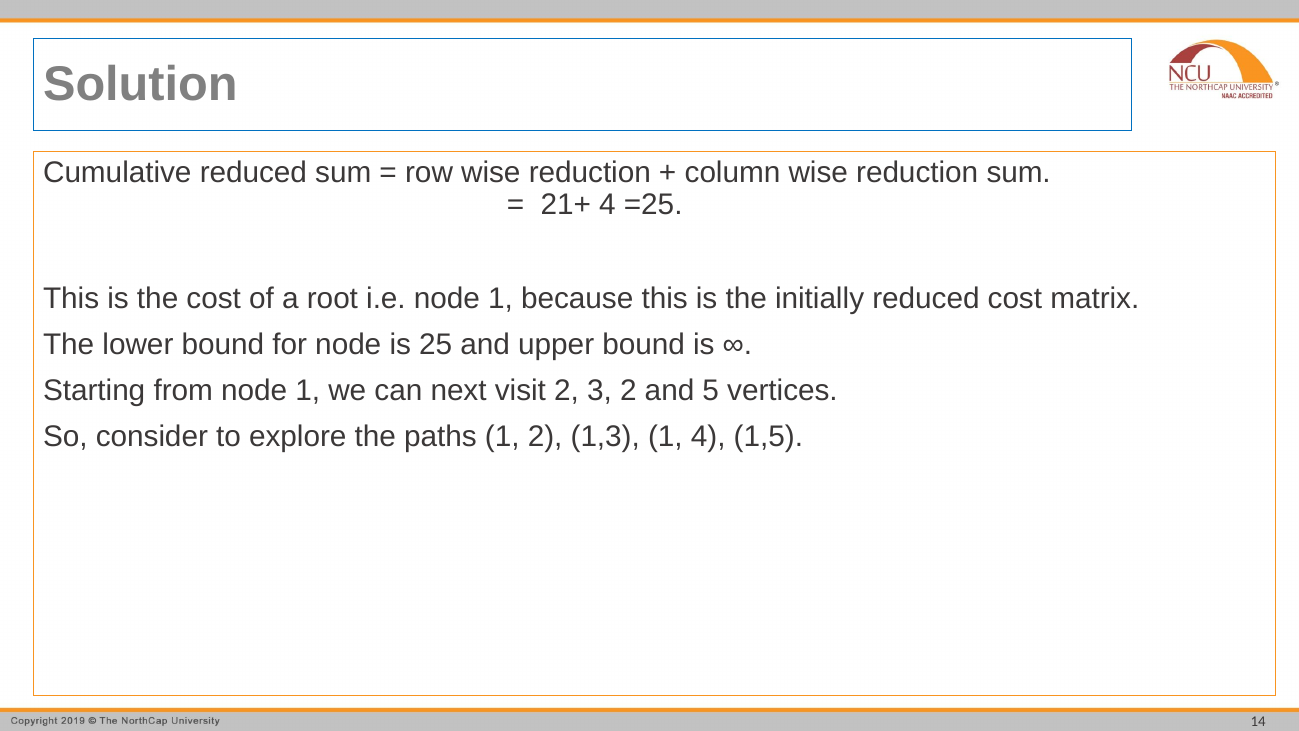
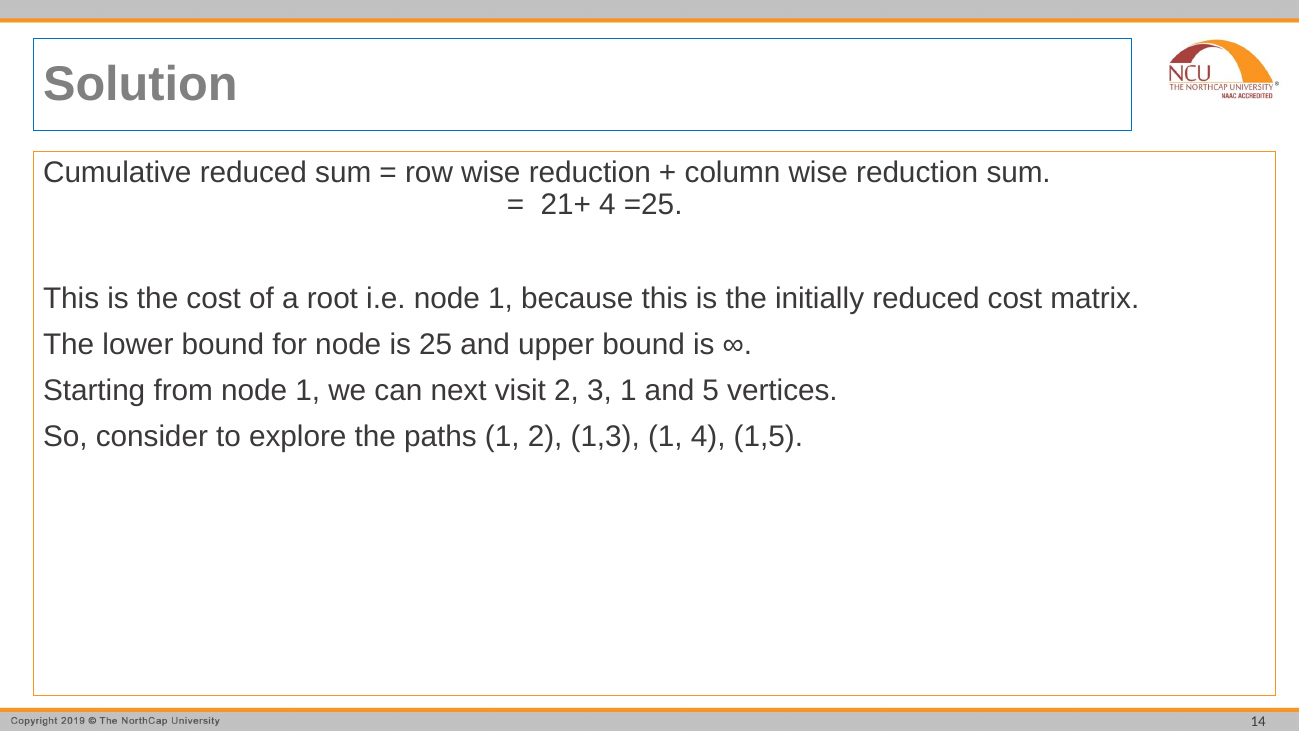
3 2: 2 -> 1 (628, 390)
